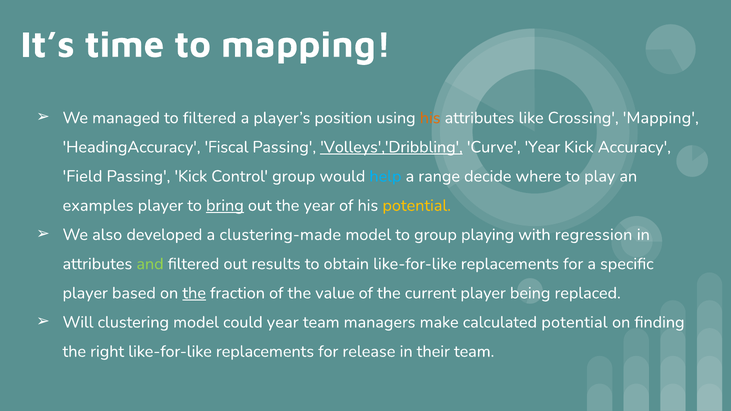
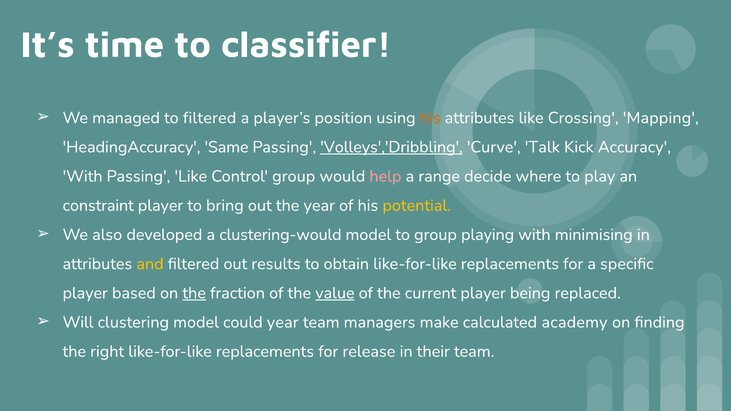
to mapping: mapping -> classifier (306, 45)
Fiscal: Fiscal -> Same (227, 147)
Curve Year: Year -> Talk (542, 147)
Field: Field -> With (83, 176)
Passing Kick: Kick -> Like (191, 176)
help colour: light blue -> pink (385, 176)
examples: examples -> constraint (98, 206)
bring underline: present -> none (225, 206)
clustering-made: clustering-made -> clustering-would (280, 235)
regression: regression -> minimising (594, 235)
and colour: light green -> yellow (150, 264)
value underline: none -> present (335, 293)
calculated potential: potential -> academy (574, 322)
